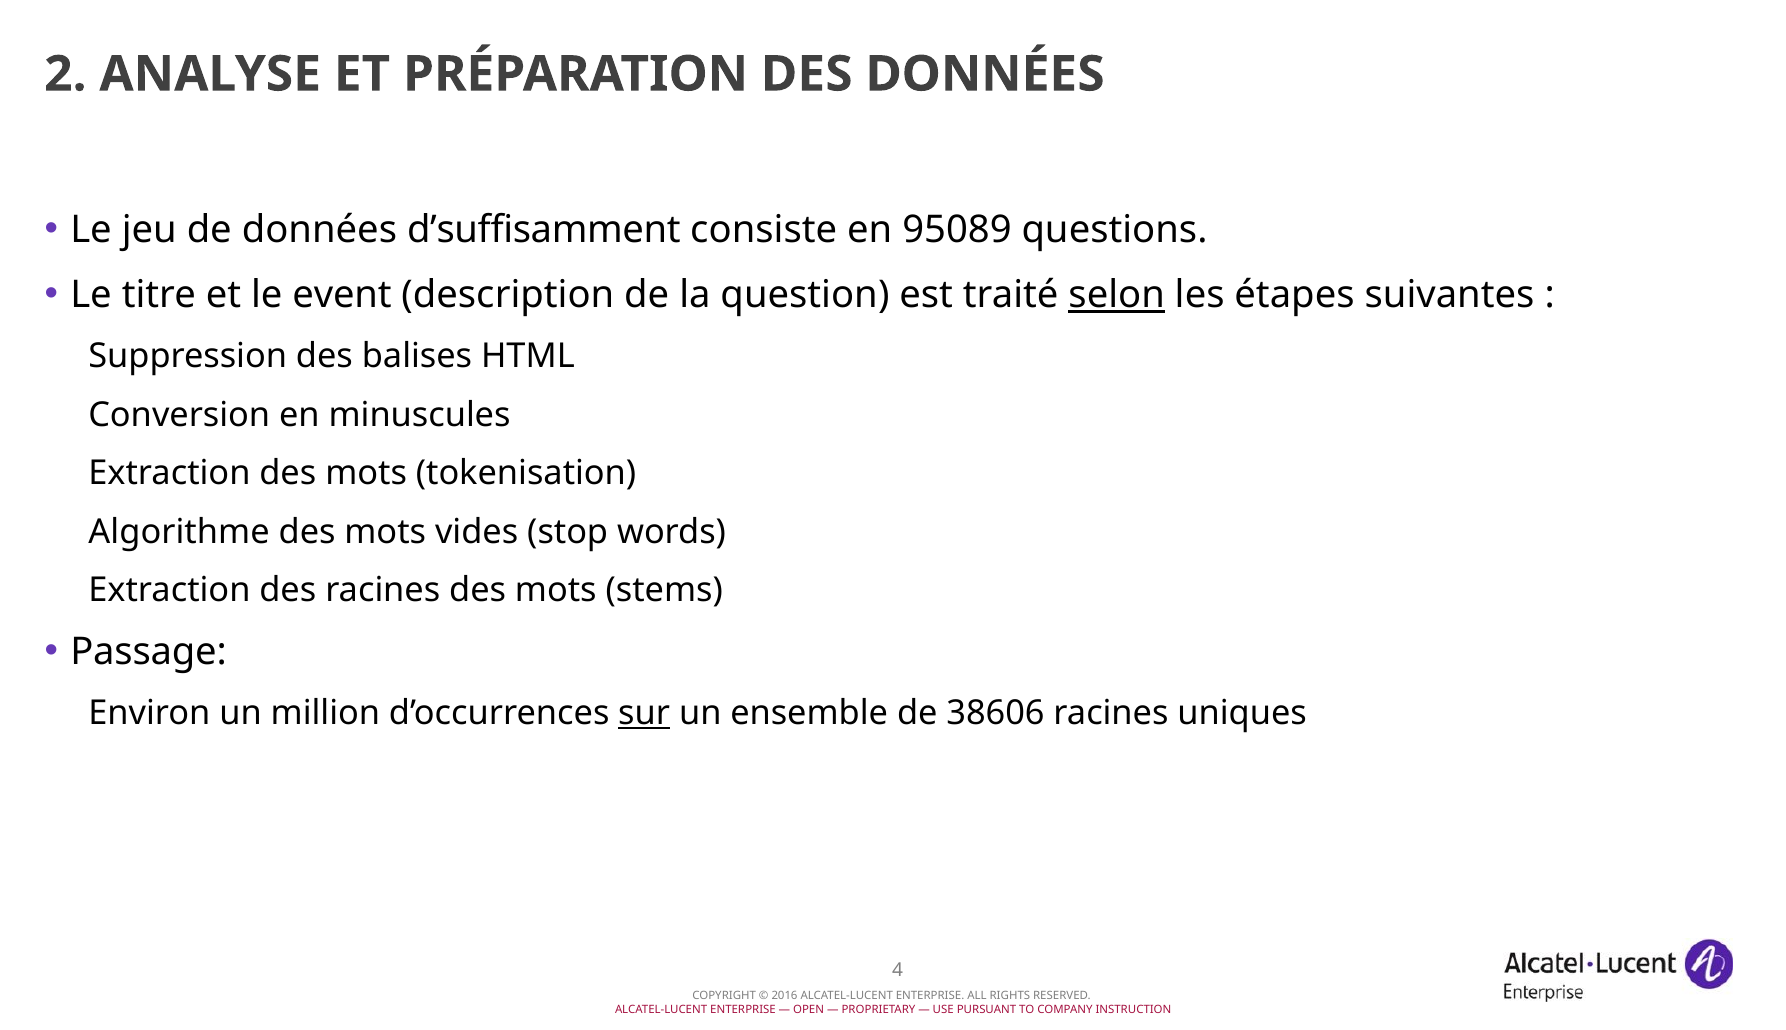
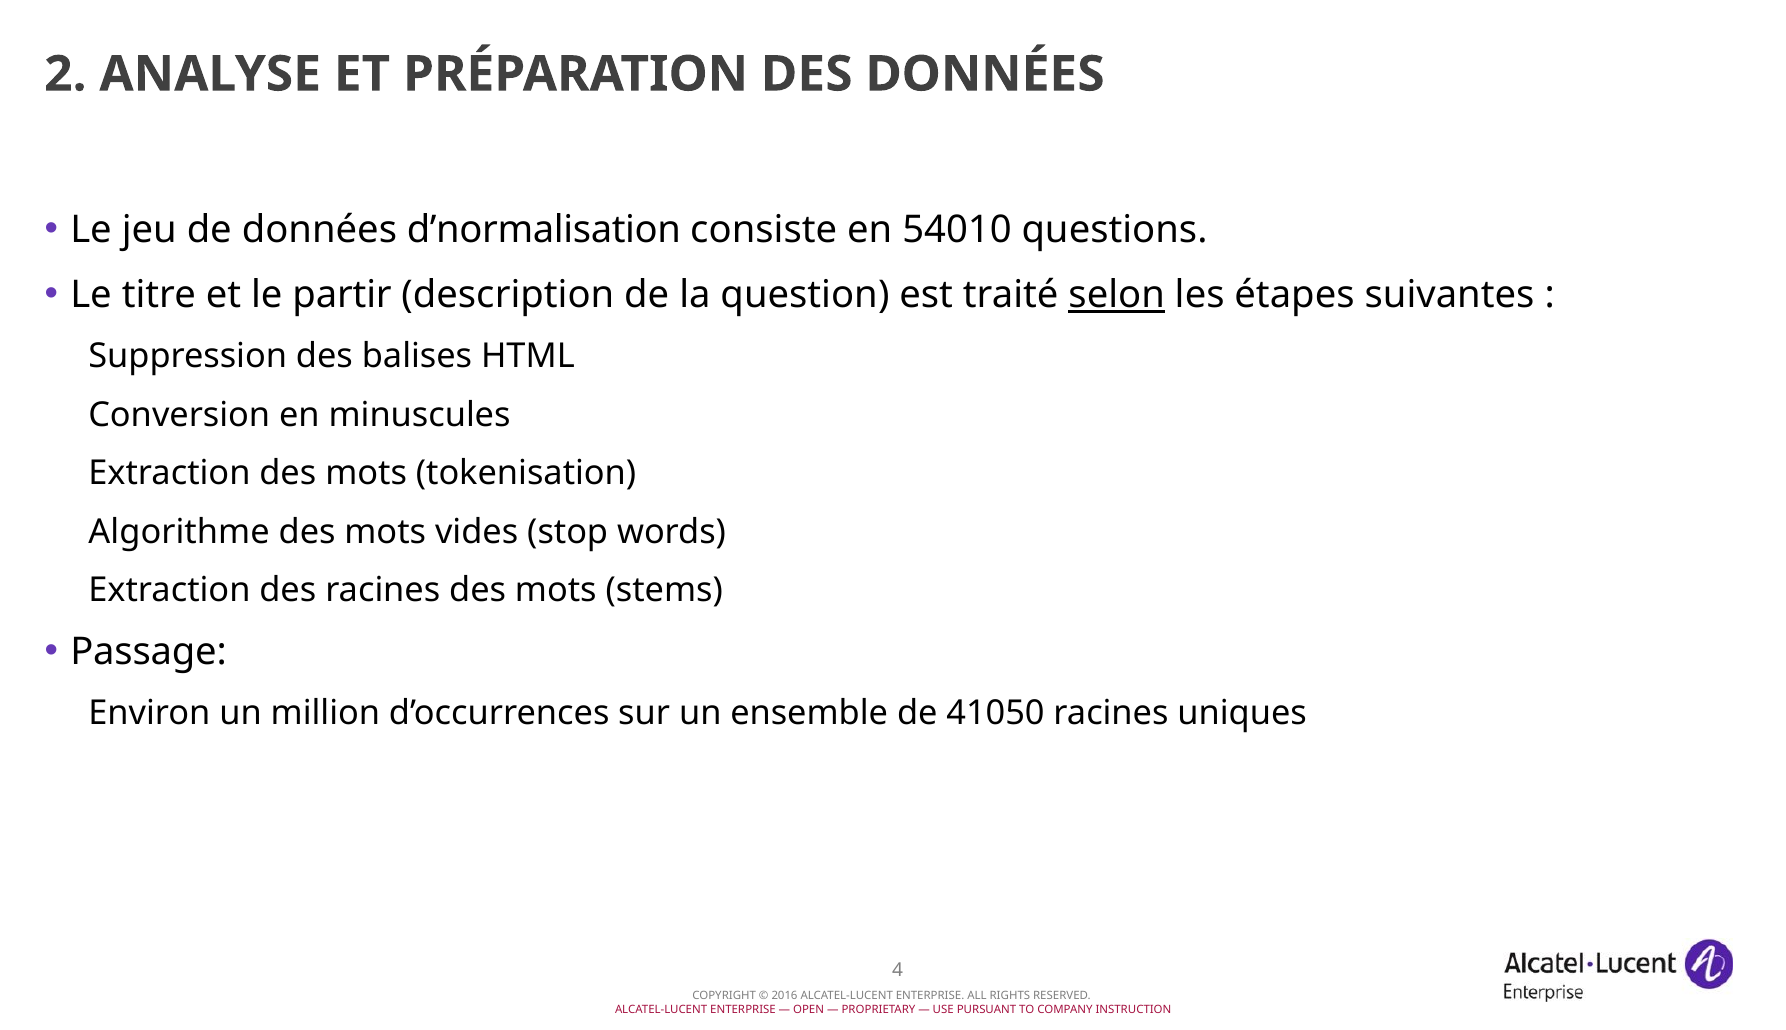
d’suffisamment: d’suffisamment -> d’normalisation (544, 230)
95089: 95089 -> 54010 (957, 230)
event: event -> partir (342, 295)
sur underline: present -> none (644, 714)
38606: 38606 -> 41050 (996, 714)
